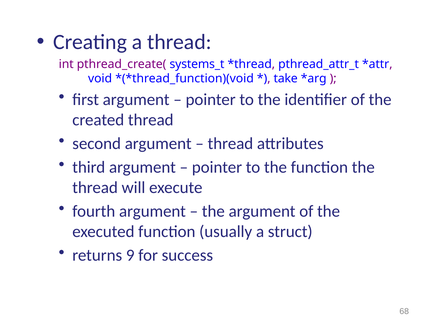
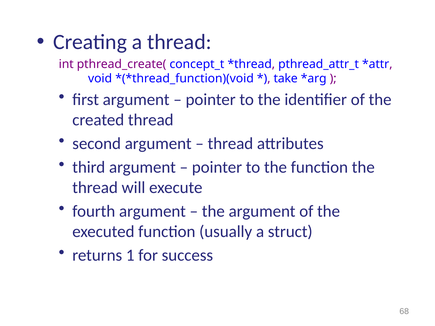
systems_t: systems_t -> concept_t (197, 64)
9: 9 -> 1 (130, 256)
